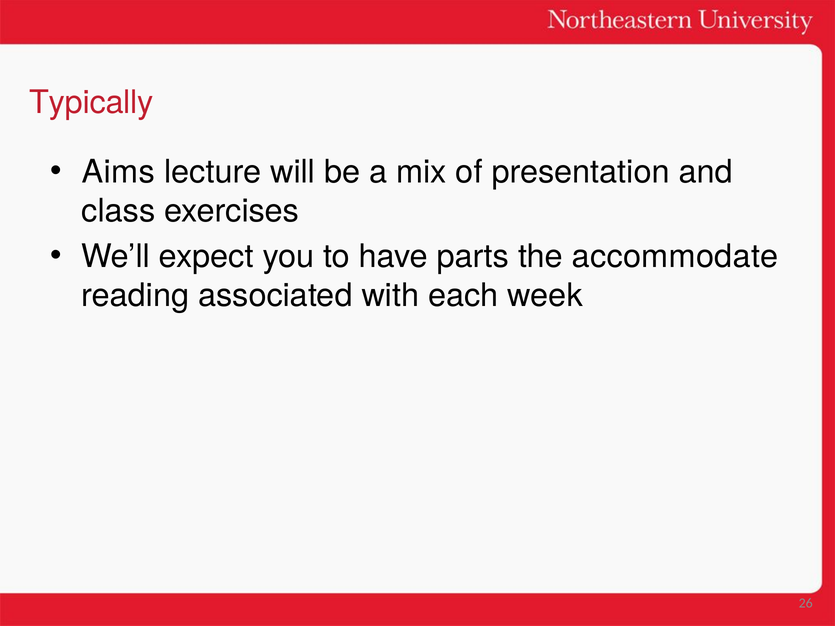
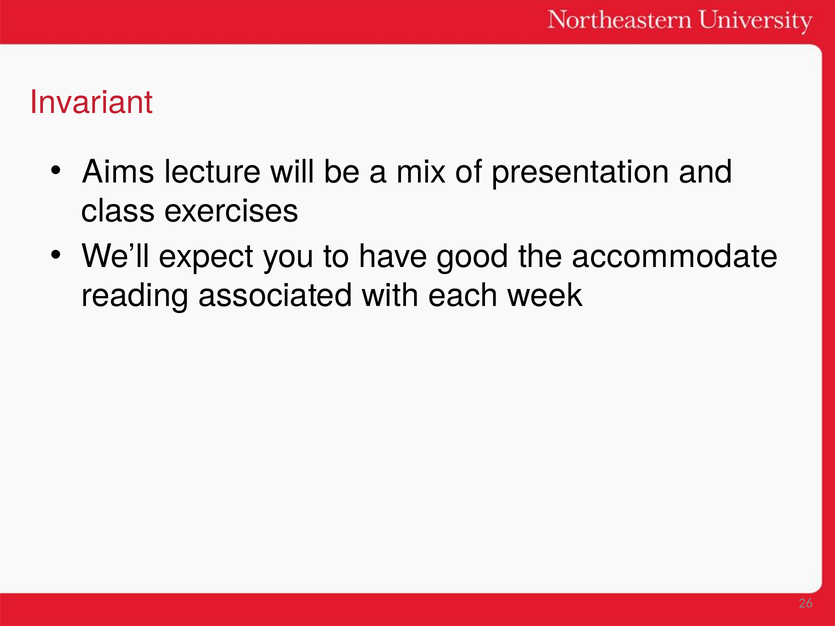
Typically: Typically -> Invariant (91, 102)
parts: parts -> good (473, 257)
